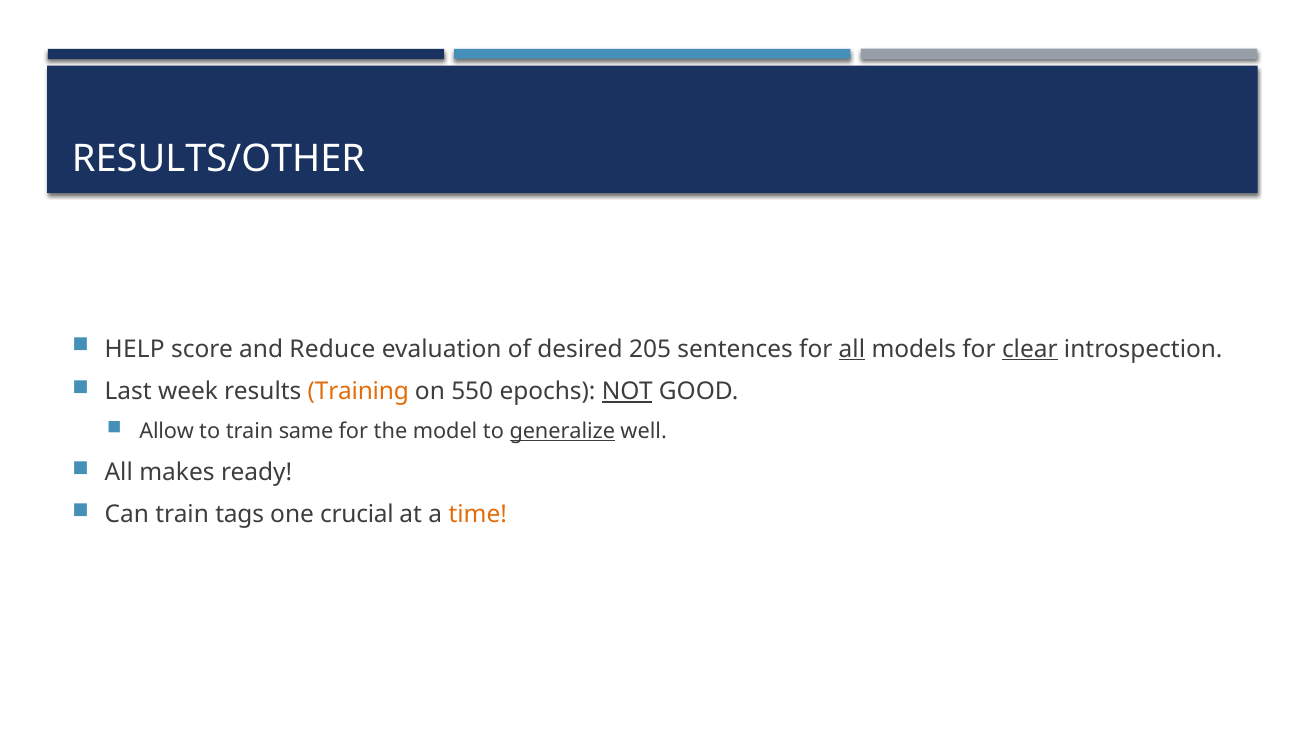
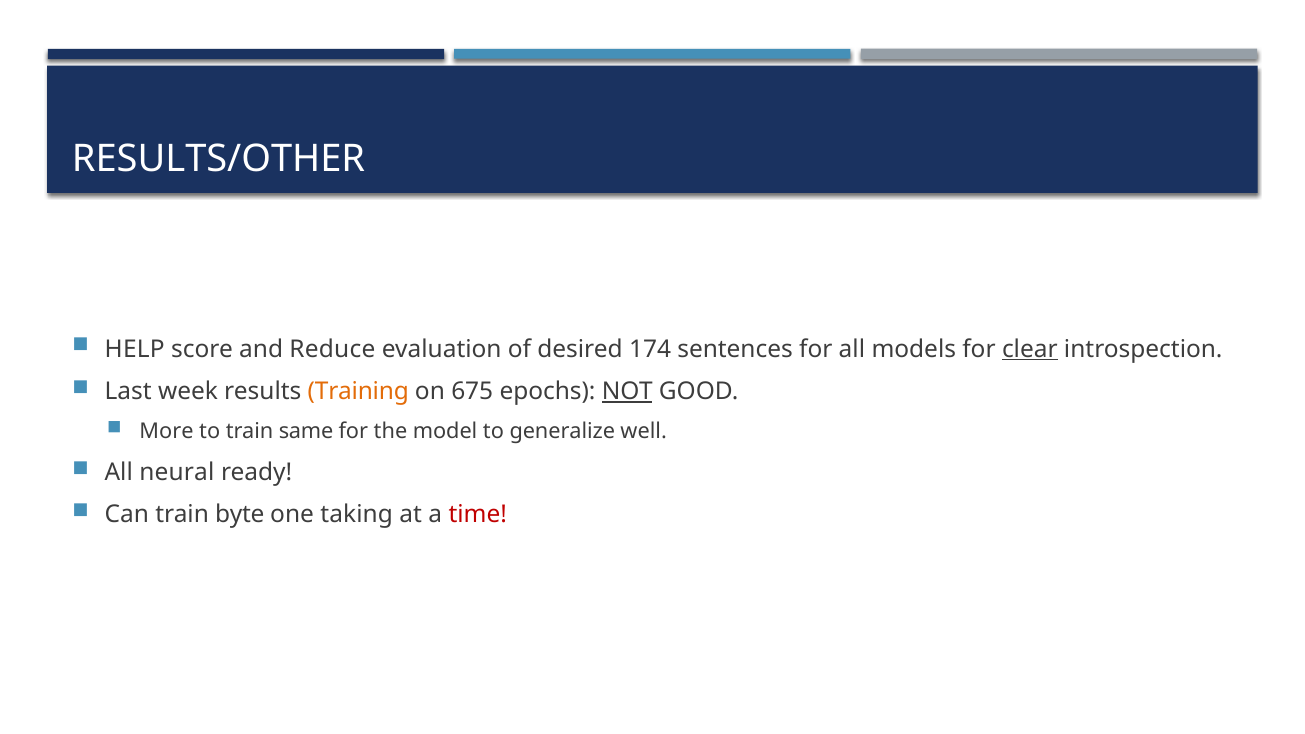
205: 205 -> 174 (650, 349)
all underline: present -> none (852, 349)
550: 550 -> 675 (472, 391)
Allow: Allow -> More (167, 431)
generalize underline: present -> none (562, 431)
makes: makes -> neural (177, 472)
tags: tags -> byte (240, 515)
crucial: crucial -> taking (357, 515)
time colour: orange -> red (478, 515)
